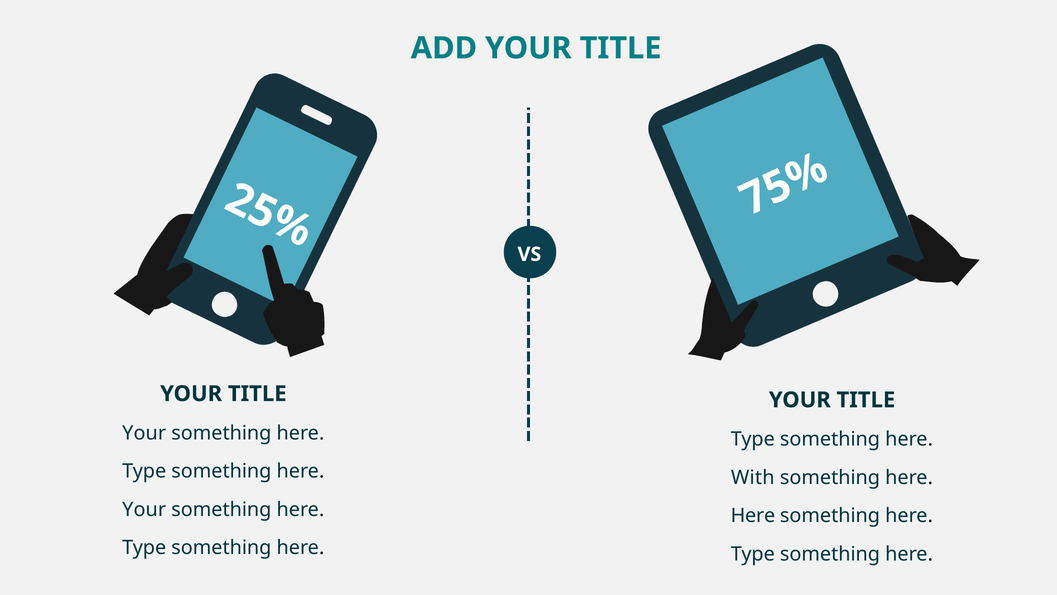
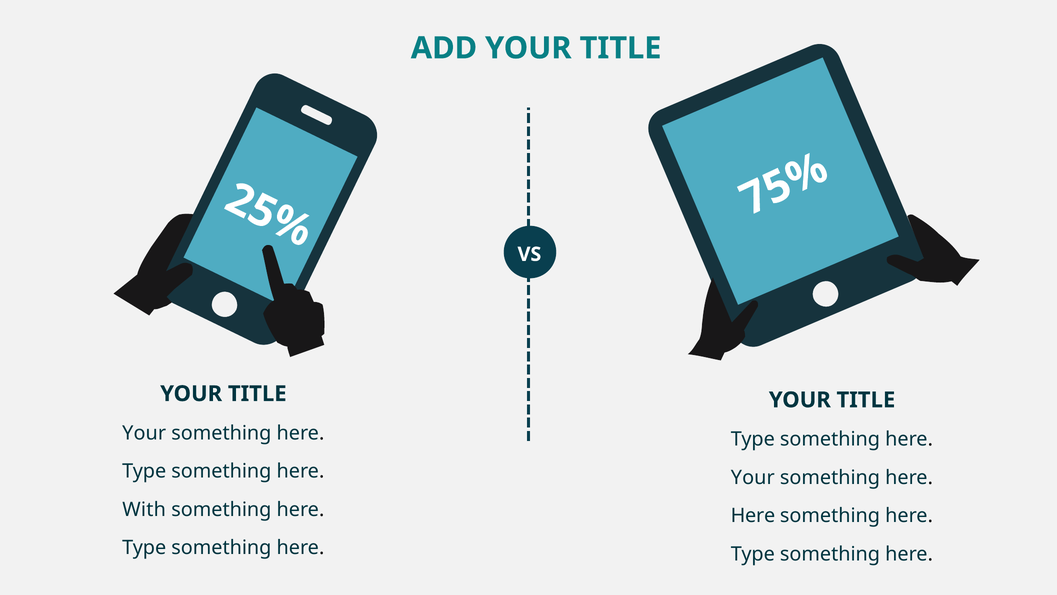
With: With -> Your (753, 477)
Your: Your -> With (144, 509)
